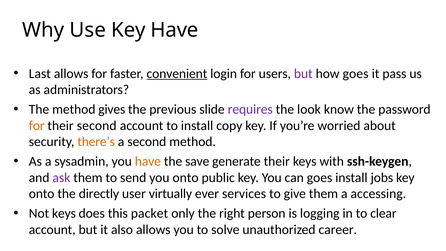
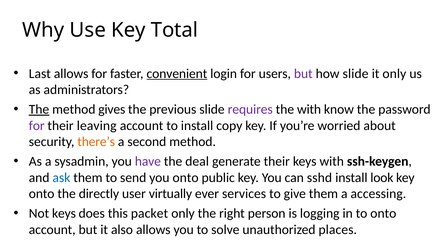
Key Have: Have -> Total (174, 30)
how goes: goes -> slide (356, 74)
it pass: pass -> only (394, 74)
The underline: none -> present (39, 109)
the look: look -> with (309, 109)
for colour: orange -> purple (37, 126)
their second: second -> leaving (97, 126)
have colour: orange -> purple (148, 161)
save: save -> deal (197, 161)
ask colour: purple -> blue (61, 177)
can goes: goes -> sshd (319, 177)
jobs: jobs -> look (382, 177)
to clear: clear -> onto (383, 213)
career: career -> places (338, 229)
